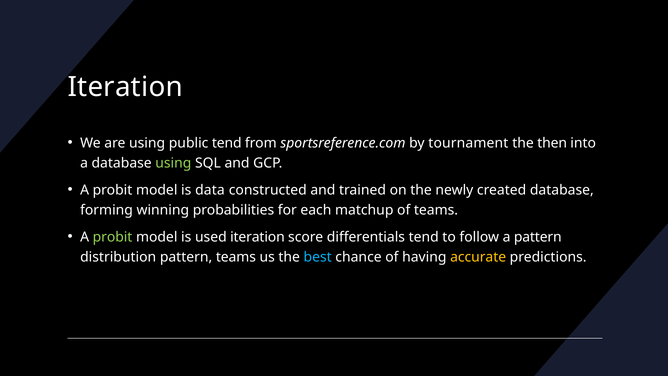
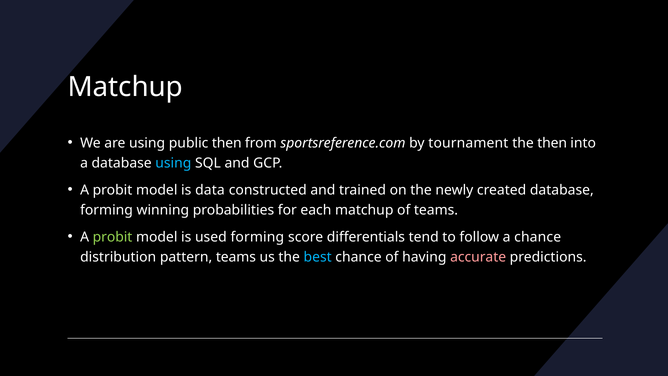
Iteration: Iteration -> Matchup (125, 87)
public tend: tend -> then (227, 143)
using colour: light green -> light blue (173, 163)
used iteration: iteration -> forming (257, 237)
a pattern: pattern -> chance (538, 237)
accurate colour: yellow -> pink (478, 257)
